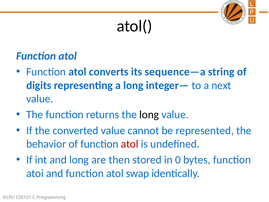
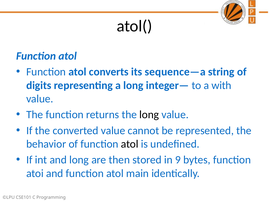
next: next -> with (221, 85)
atol colour: red -> black (130, 144)
0: 0 -> 9 (178, 160)
swap: swap -> main (137, 173)
